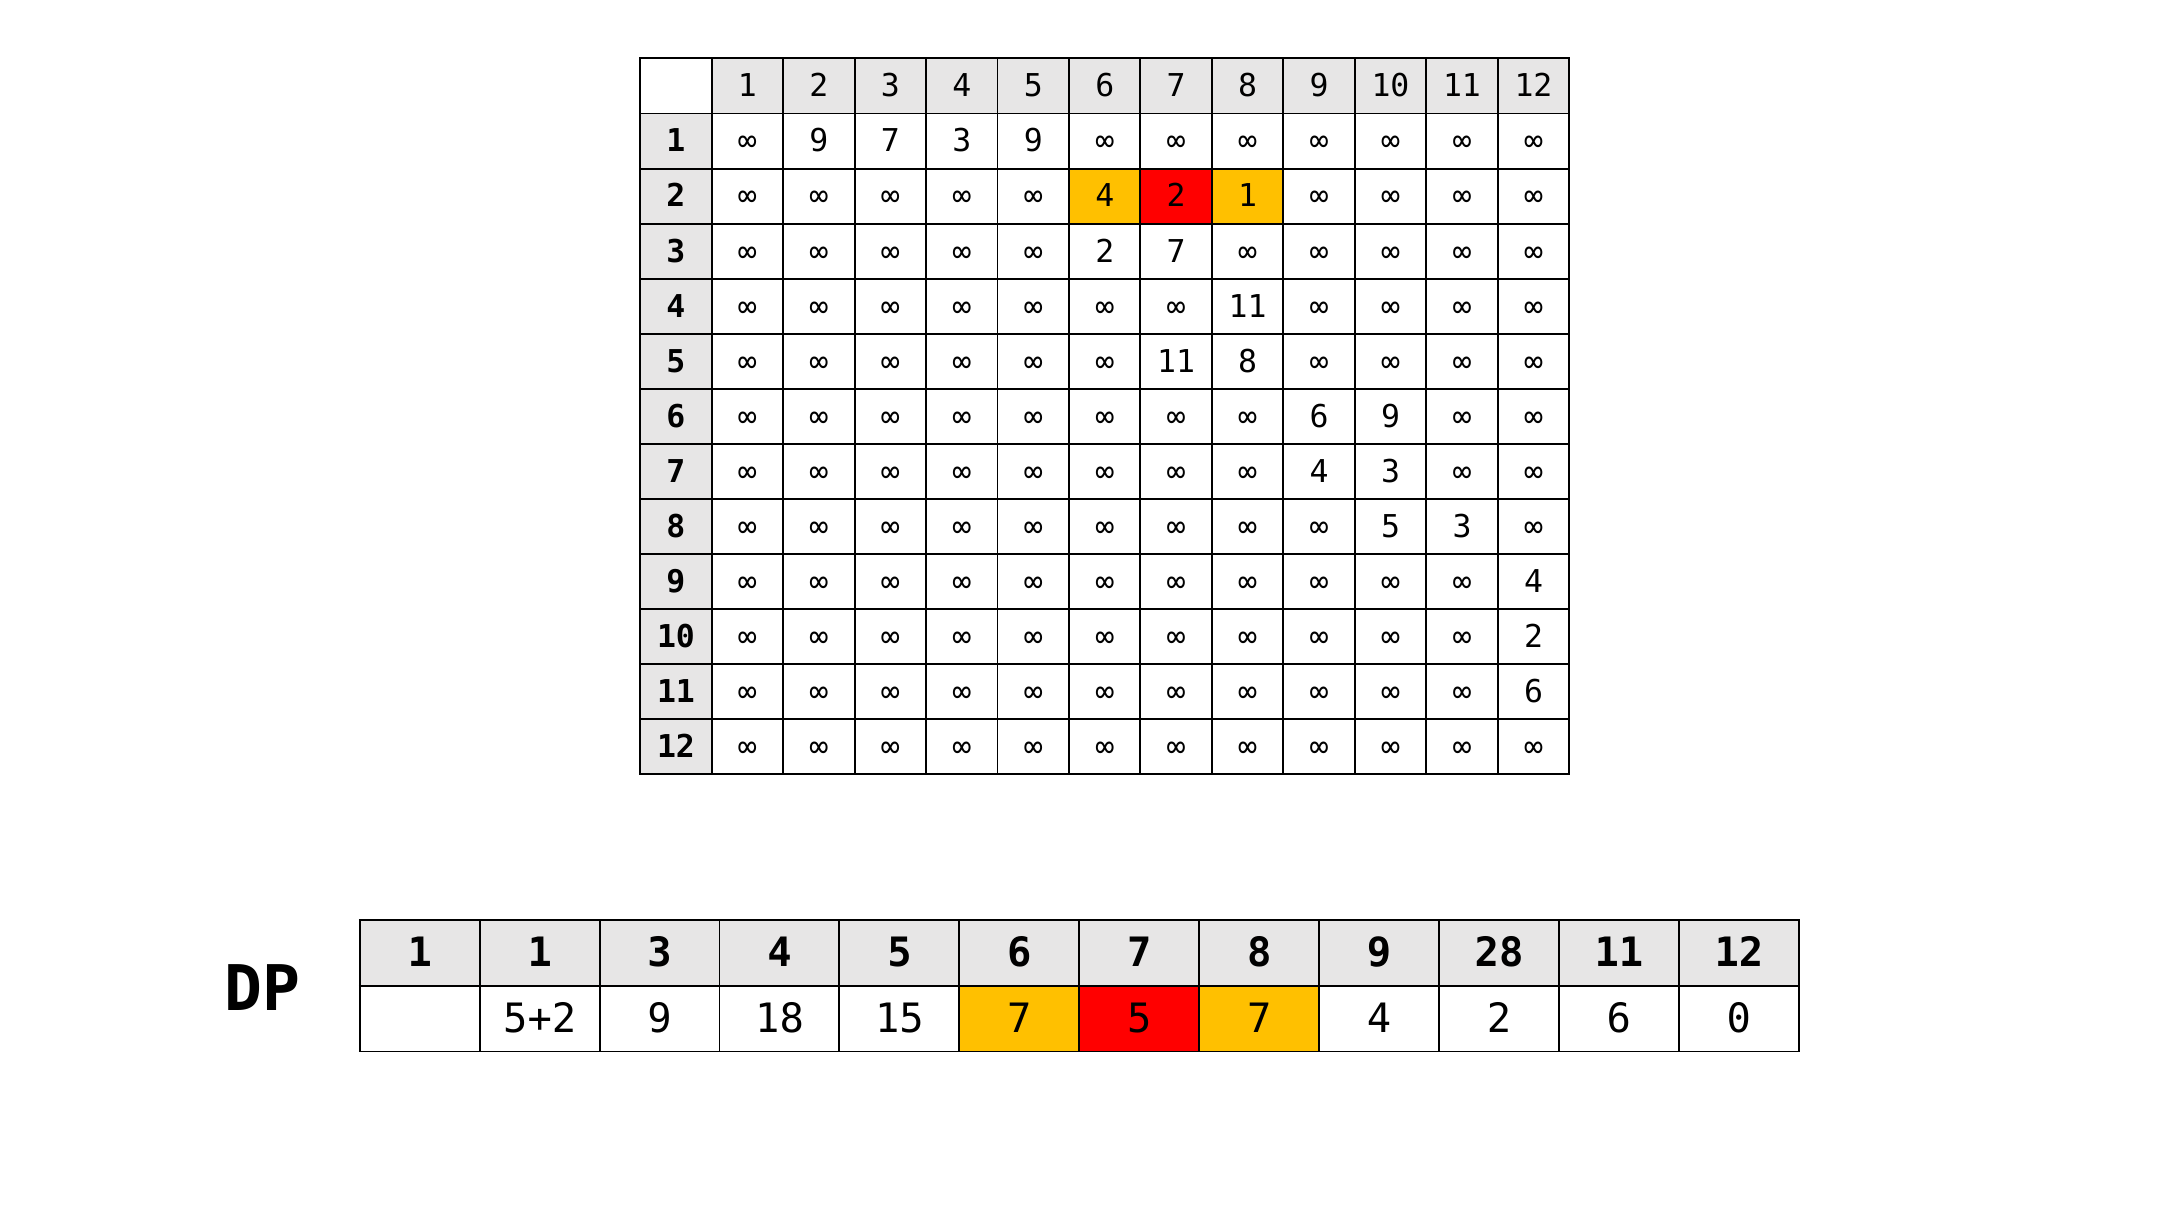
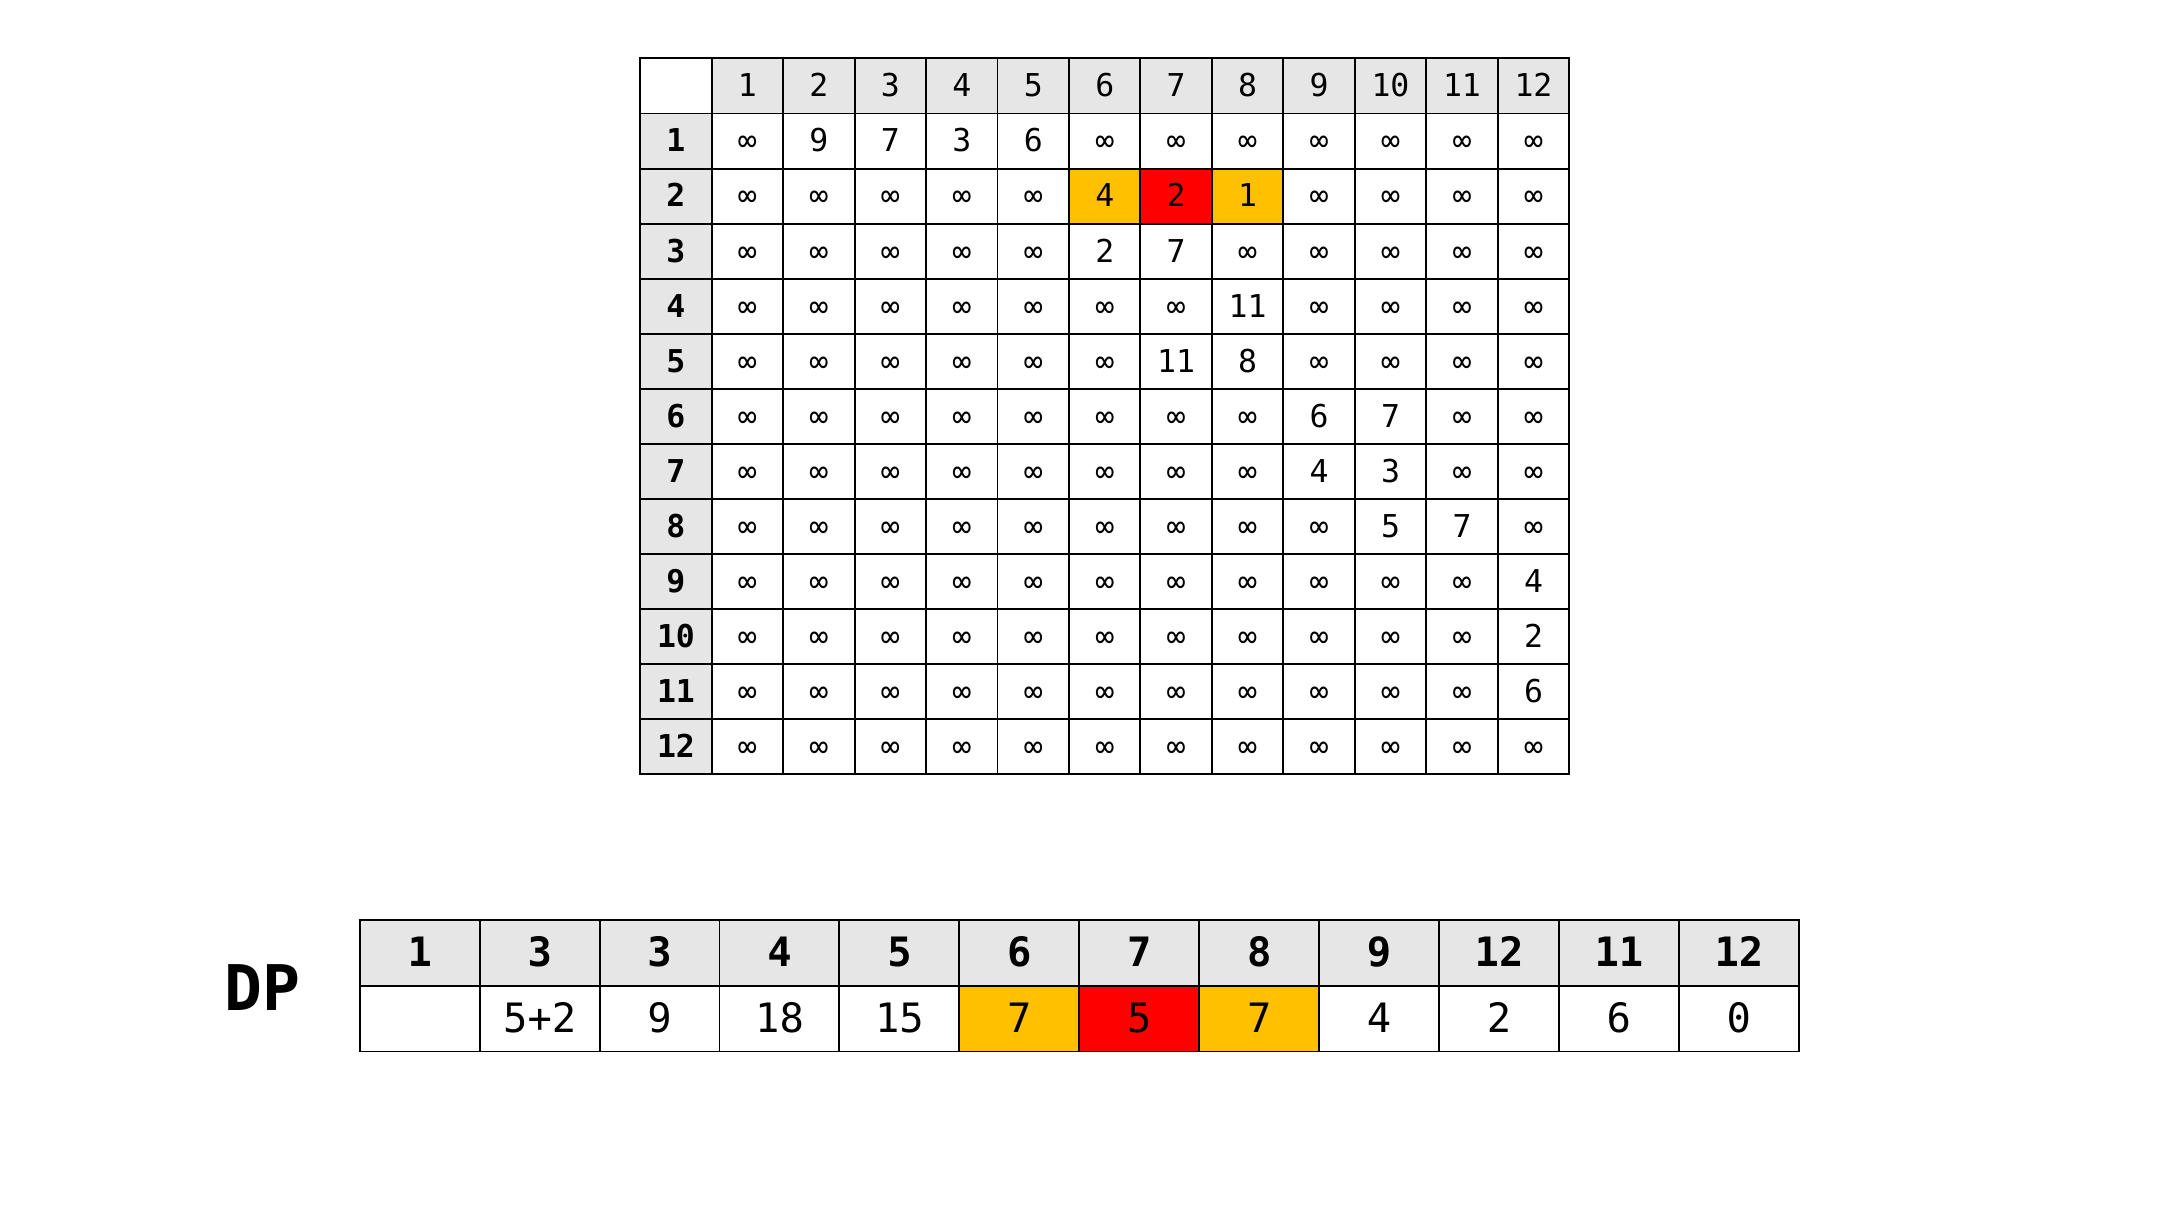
3 9: 9 -> 6 (1033, 142)
9: 9 -> 7 (1391, 417)
3: 3 -> 7 (1462, 527)
1 1: 1 -> 3 (540, 954)
9 28: 28 -> 12 (1499, 954)
